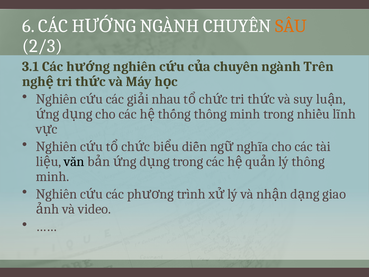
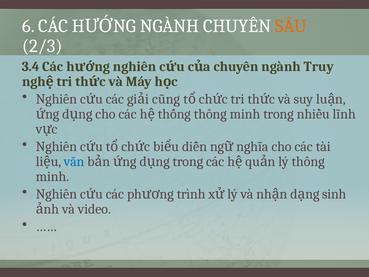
3.1: 3.1 -> 3.4 (31, 66)
Trên: Trên -> Truy (319, 66)
nhau: nhau -> cũng (166, 99)
văn colour: black -> blue (74, 161)
giao: giao -> sinh (334, 194)
